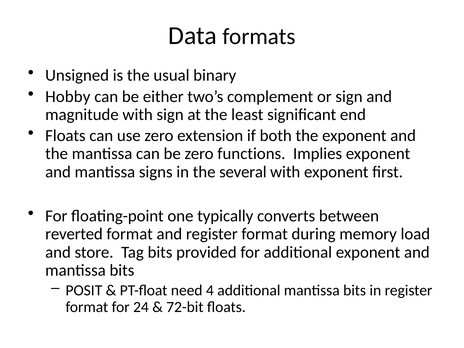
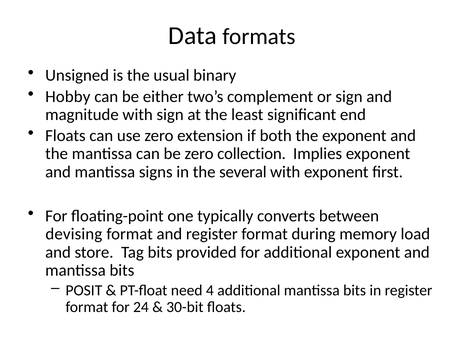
functions: functions -> collection (252, 154)
reverted: reverted -> devising (74, 234)
72-bit: 72-bit -> 30-bit (185, 307)
